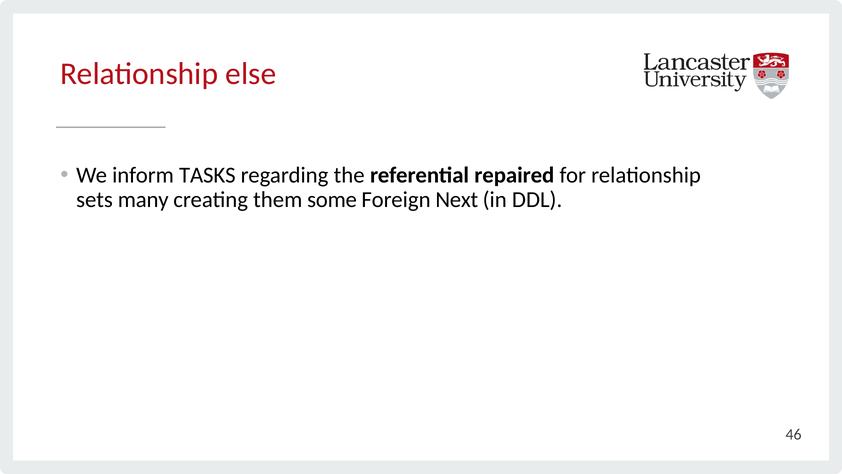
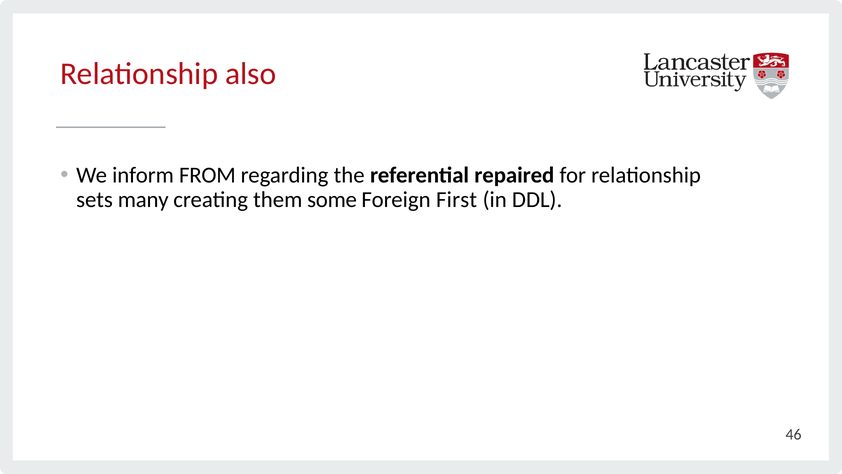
else: else -> also (251, 74)
TASKS: TASKS -> FROM (207, 175)
Next: Next -> First (457, 200)
